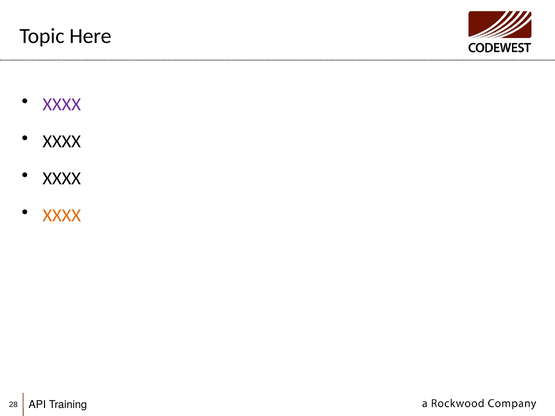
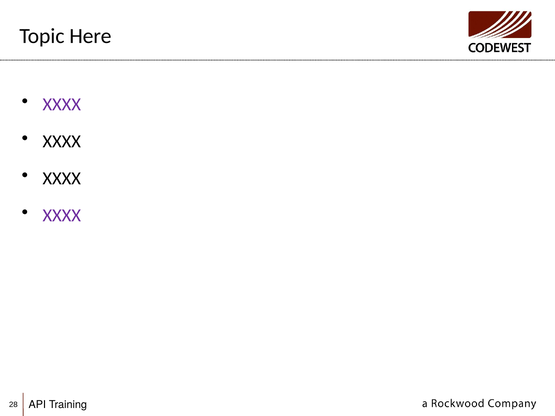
XXXX colour: orange -> purple (62, 215)
